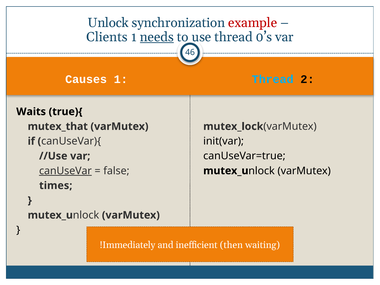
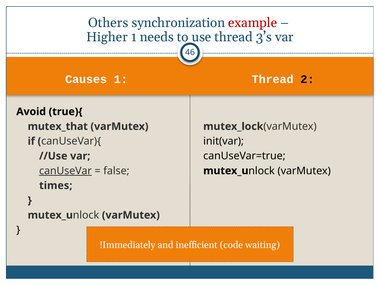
Unlock: Unlock -> Others (108, 23)
Clients: Clients -> Higher (107, 37)
needs underline: present -> none (157, 37)
0’s: 0’s -> 3’s (264, 37)
Thread colour: light blue -> white (273, 79)
Waits: Waits -> Avoid (31, 112)
then: then -> code (231, 245)
